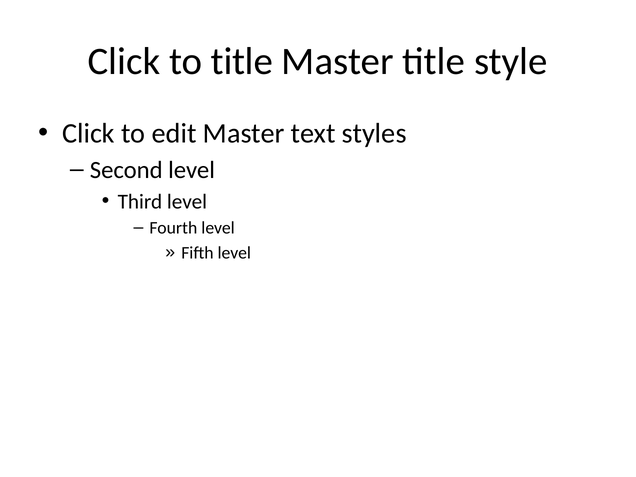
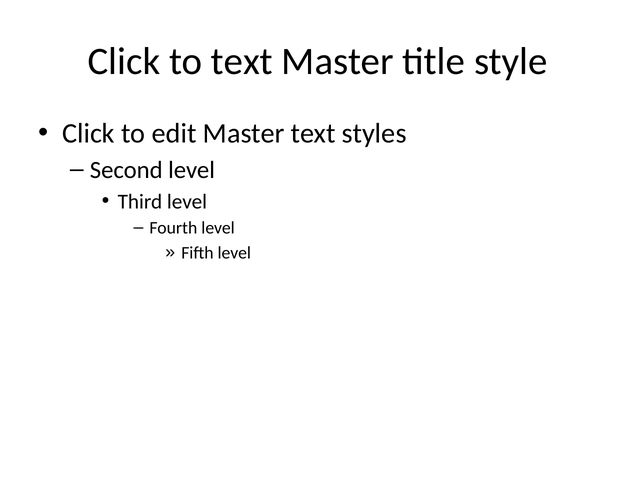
to title: title -> text (242, 62)
